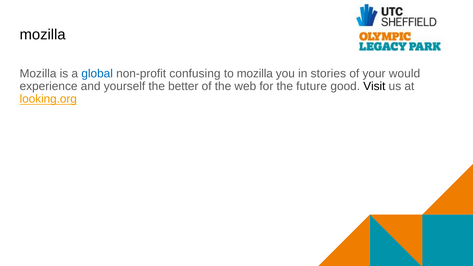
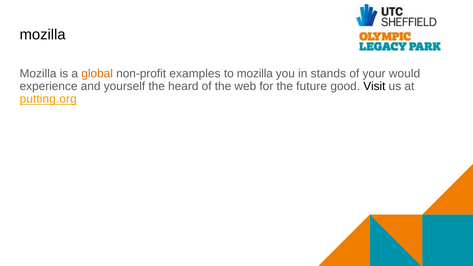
global colour: blue -> orange (97, 73)
confusing: confusing -> examples (195, 73)
stories: stories -> stands (328, 73)
better: better -> heard (183, 86)
looking.org: looking.org -> putting.org (48, 99)
